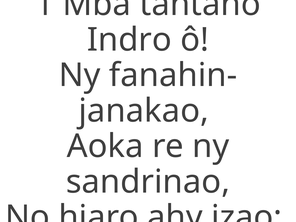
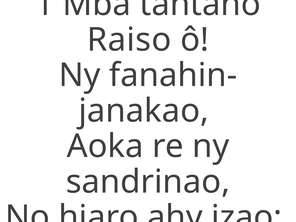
Indro: Indro -> Raiso (129, 40)
